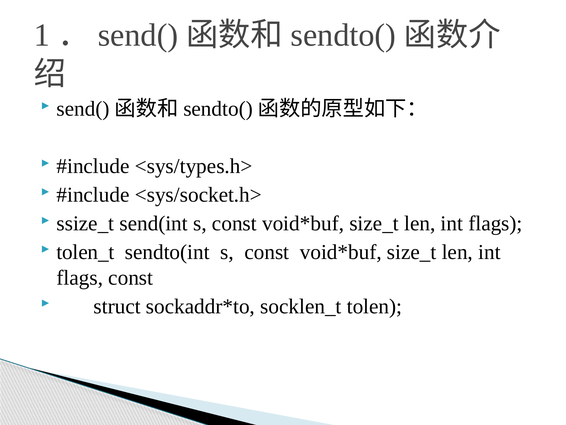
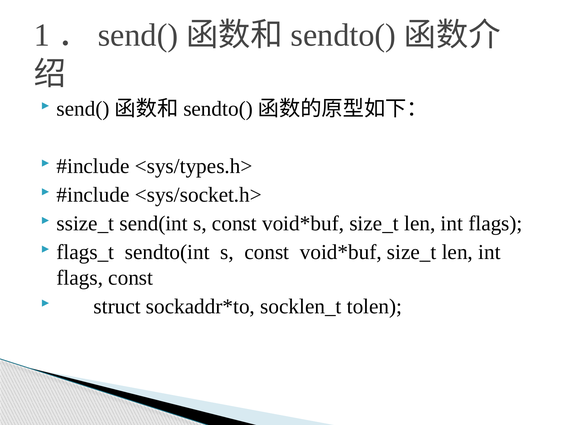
tolen_t: tolen_t -> flags_t (85, 252)
